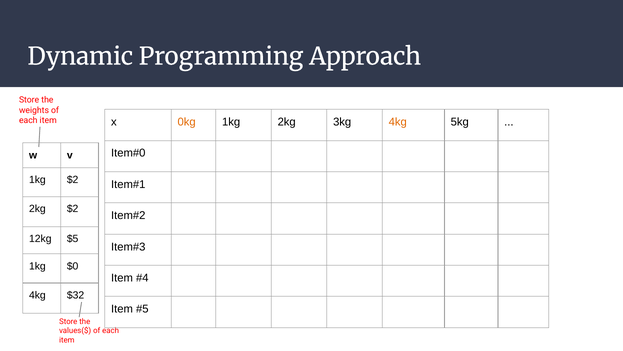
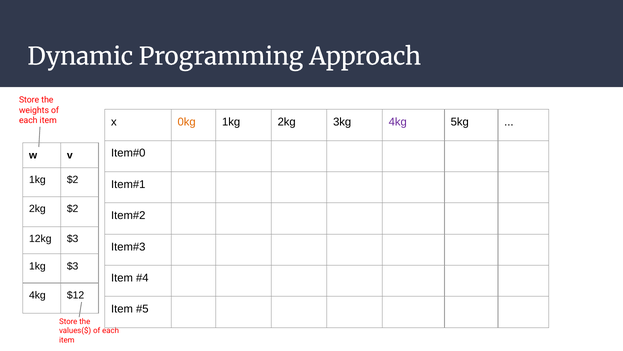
4kg colour: orange -> purple (398, 122)
12kg $5: $5 -> $3 (73, 239)
1kg $0: $0 -> $3 (73, 266)
$32: $32 -> $12 (76, 295)
